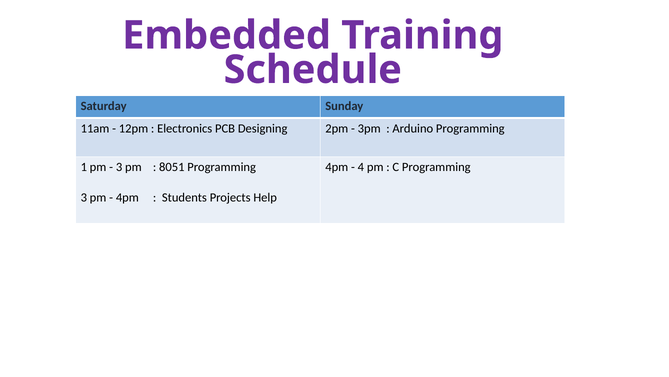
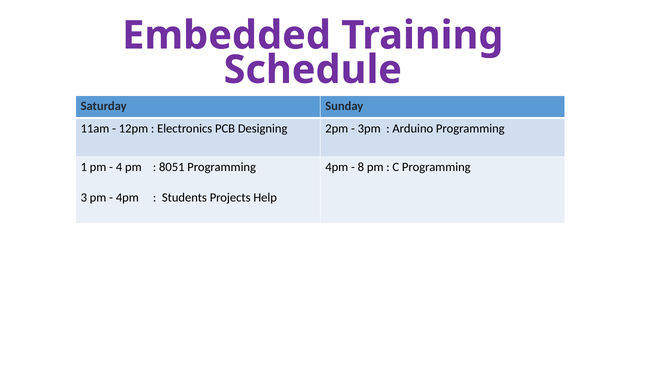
3: 3 -> 4 (119, 167)
4: 4 -> 8 (361, 167)
